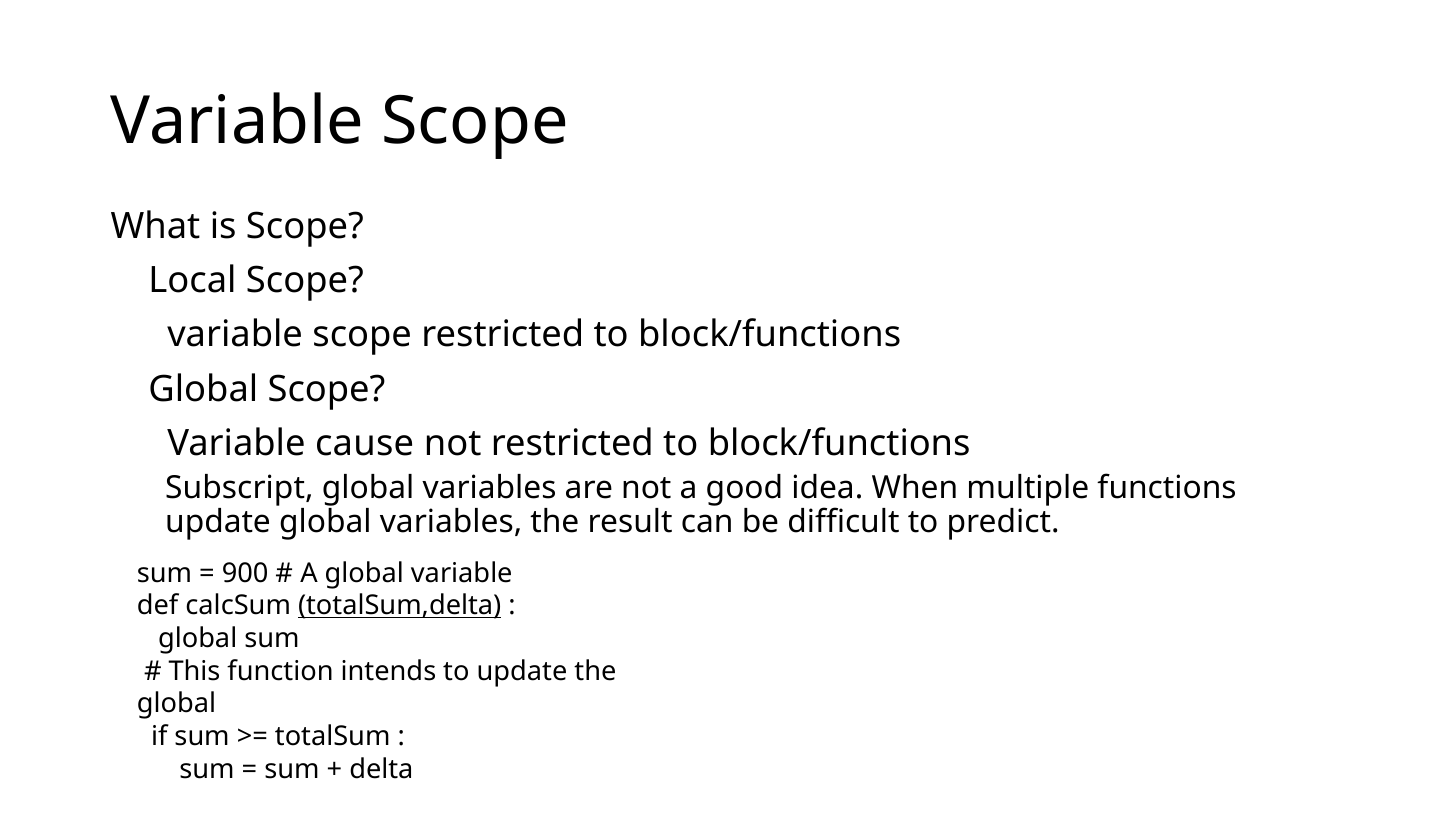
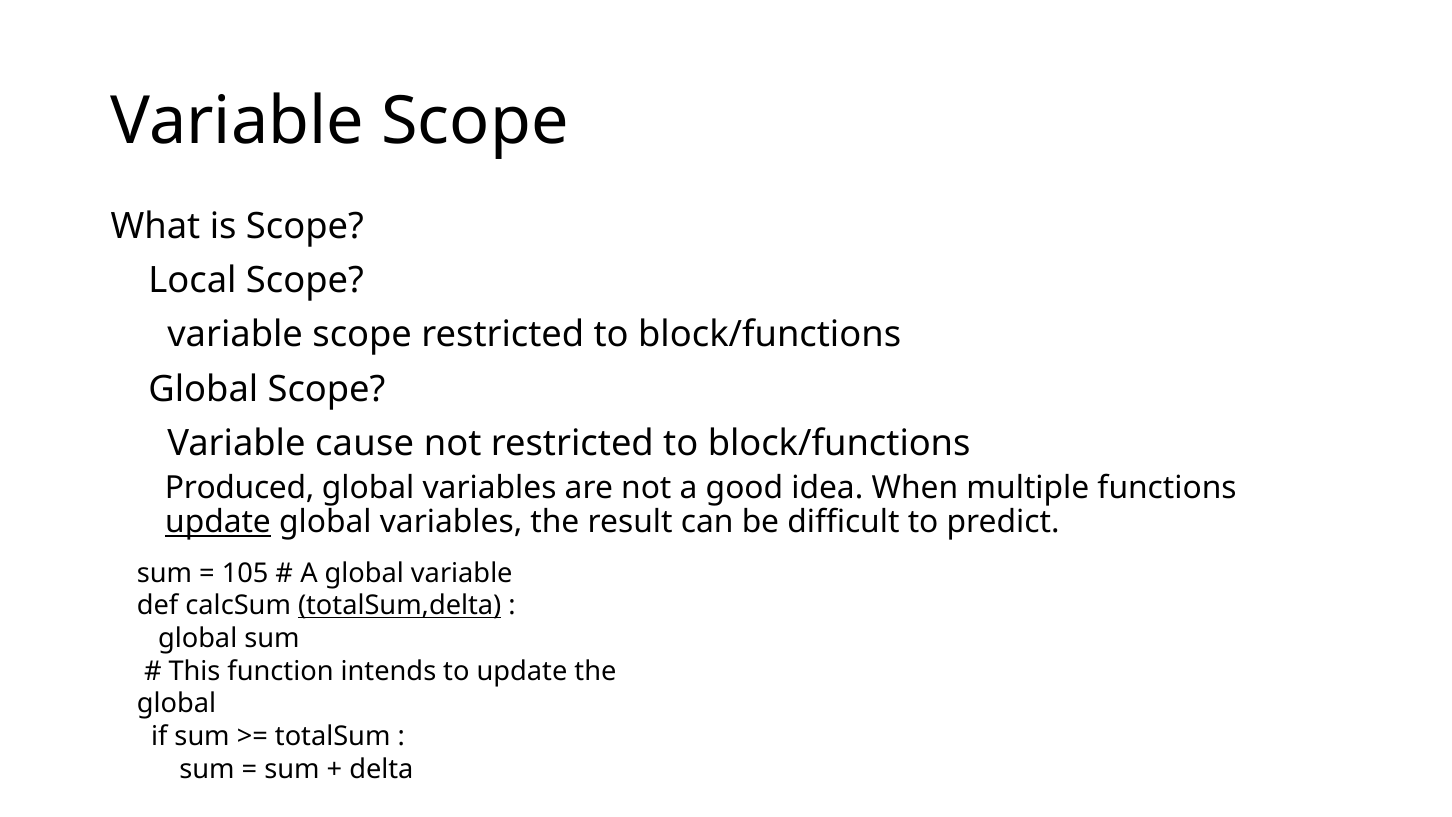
Subscript: Subscript -> Produced (240, 488)
update underline: none -> present (218, 522)
900: 900 -> 105 (245, 573)
